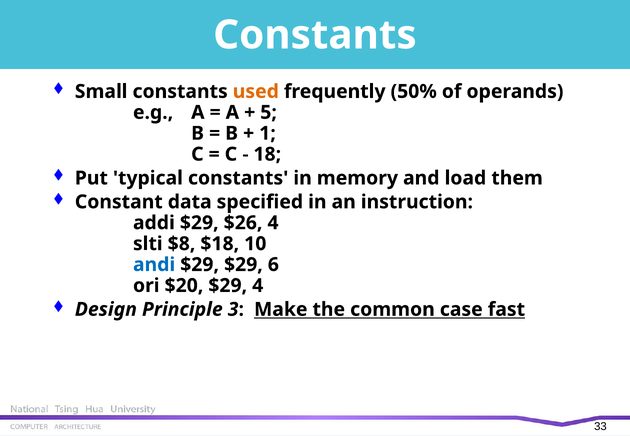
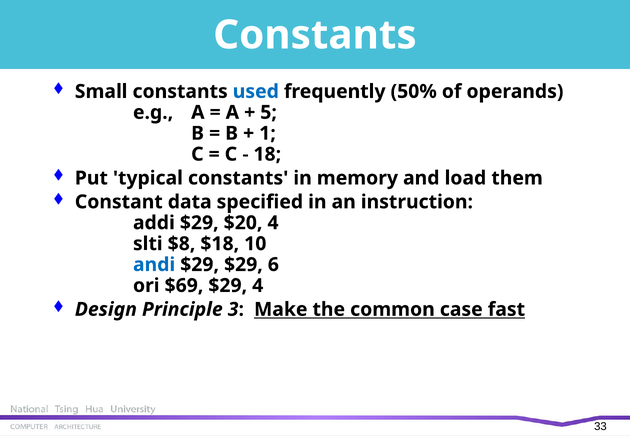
used colour: orange -> blue (256, 92)
$26: $26 -> $20 (243, 223)
$20: $20 -> $69 (184, 286)
